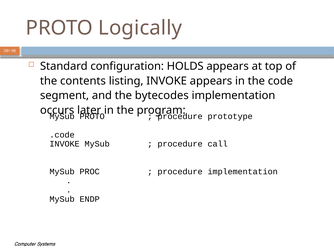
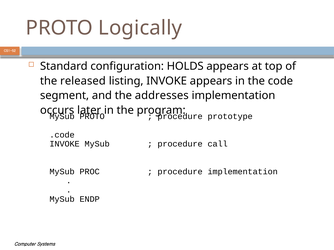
contents: contents -> released (83, 81)
bytecodes: bytecodes -> addresses (162, 96)
